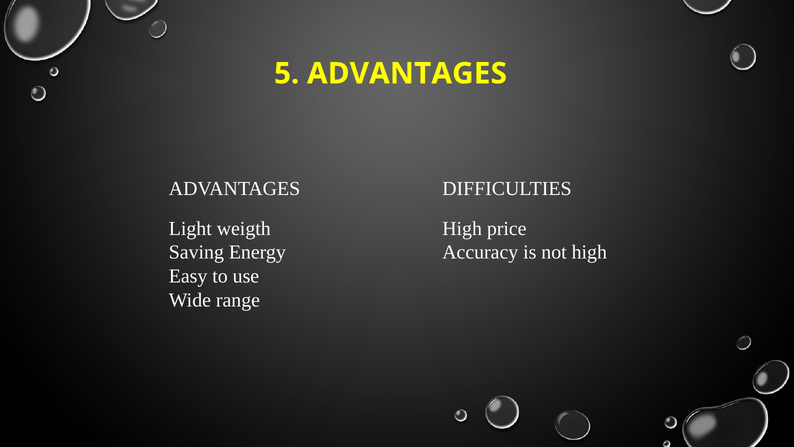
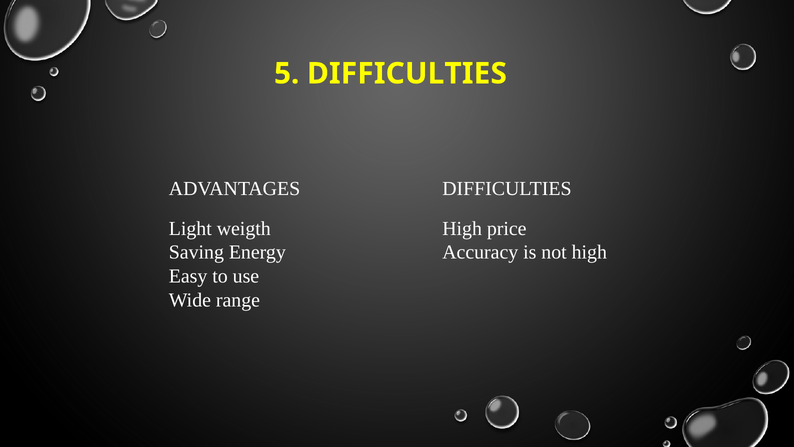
5 ADVANTAGES: ADVANTAGES -> DIFFICULTIES (407, 73)
